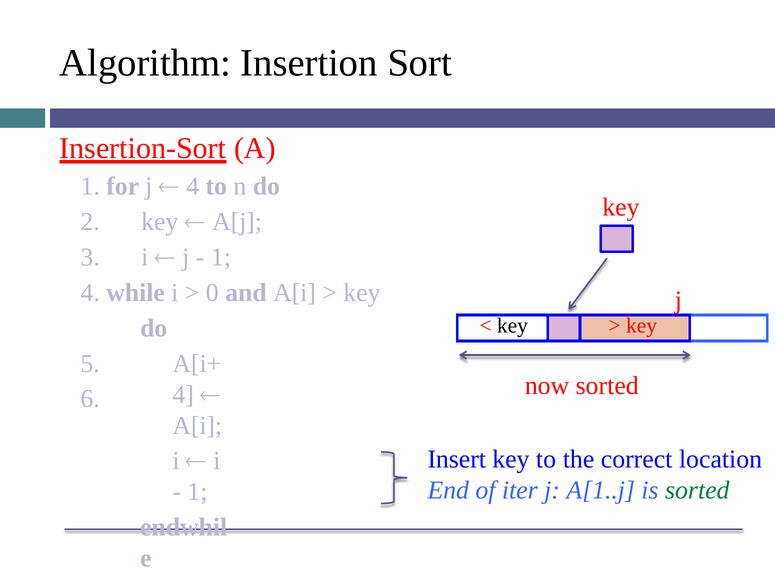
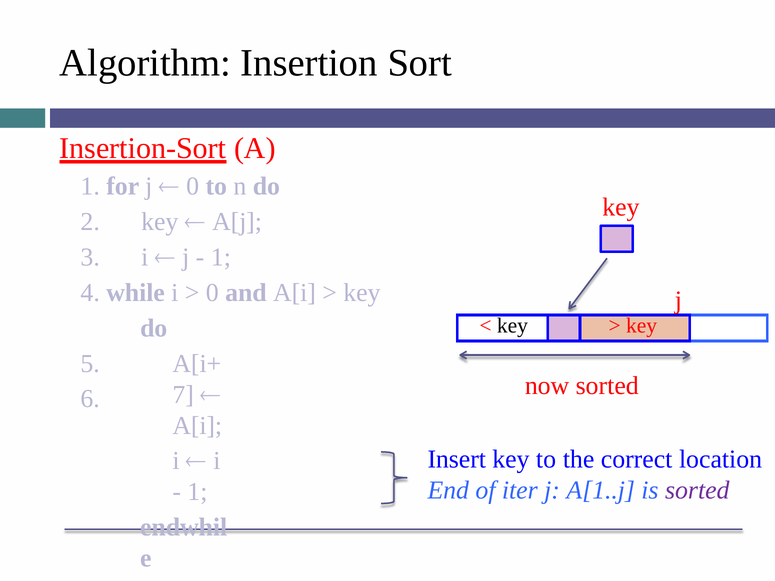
4: 4 -> 0 (193, 186)
4: 4 -> 7 (183, 395)
sorted colour: green -> purple (697, 490)
